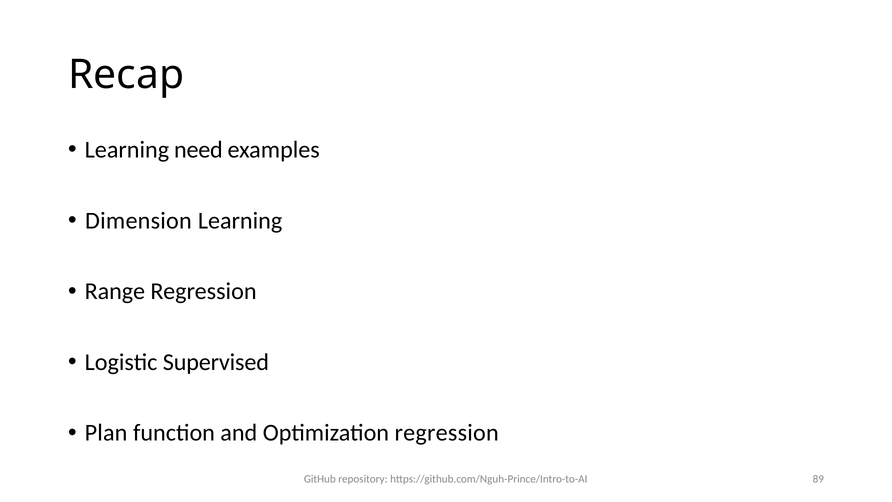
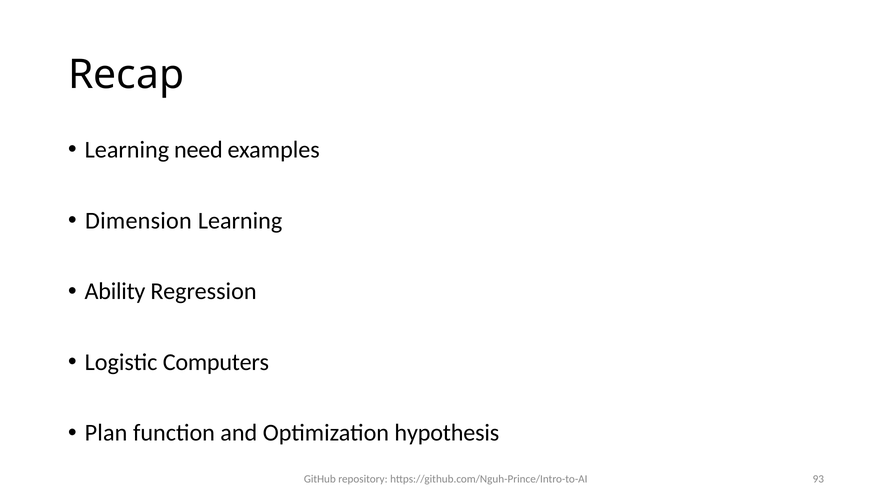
Range: Range -> Ability (115, 291)
Supervised: Supervised -> Computers (216, 362)
Optimization regression: regression -> hypothesis (447, 433)
89: 89 -> 93 (818, 479)
